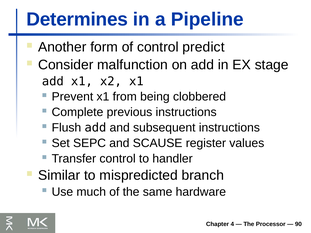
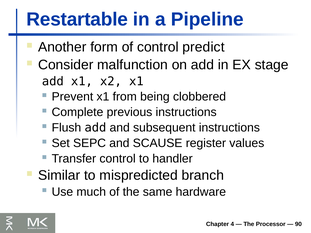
Determines: Determines -> Restartable (77, 19)
